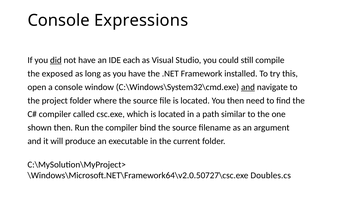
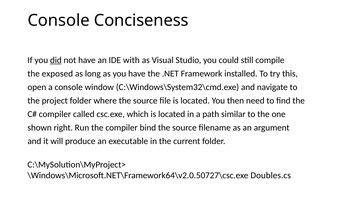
Expressions: Expressions -> Conciseness (141, 20)
each: each -> with (131, 60)
and underline: present -> none (248, 87)
shown then: then -> right (63, 128)
